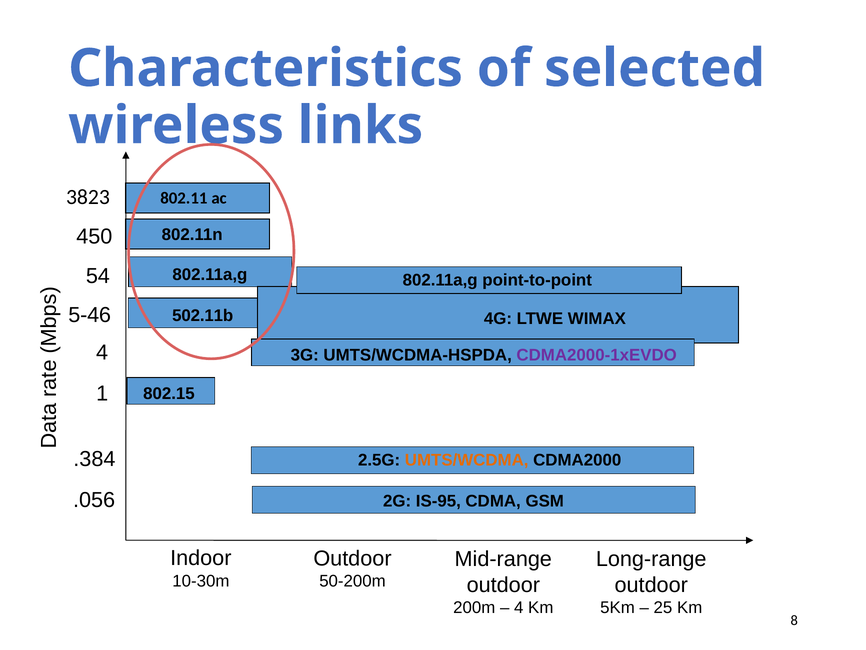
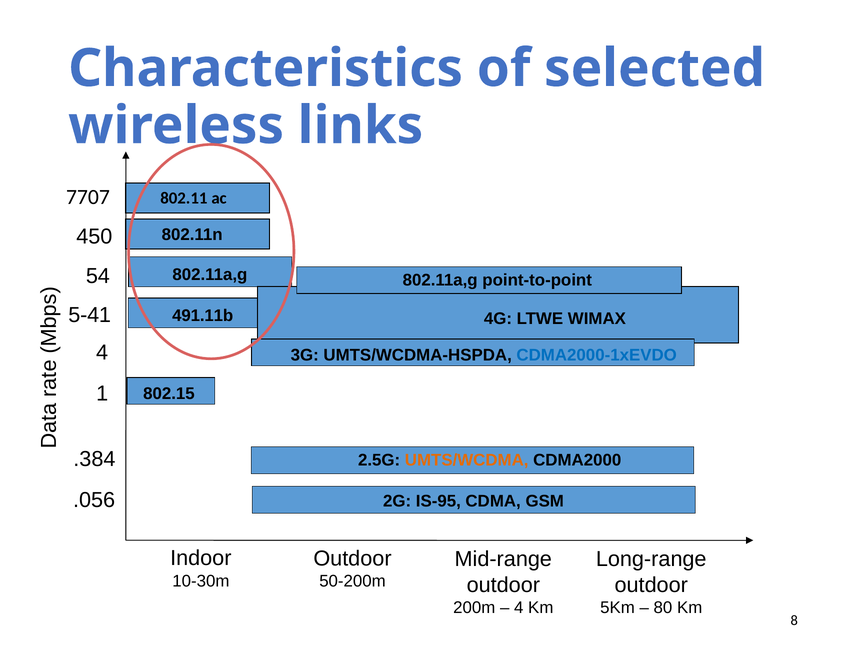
3823: 3823 -> 7707 (88, 197)
5-46: 5-46 -> 5-41 (90, 315)
502.11b: 502.11b -> 491.11b (203, 316)
CDMA2000-1xEVDO colour: purple -> blue (597, 355)
25: 25 -> 80 (663, 607)
